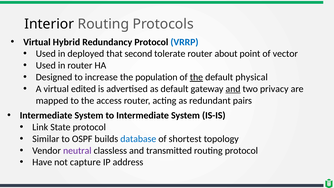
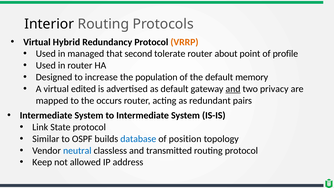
VRRP colour: blue -> orange (184, 42)
deployed: deployed -> managed (86, 54)
vector: vector -> profile (285, 54)
the underline: present -> none (196, 77)
physical: physical -> memory (252, 77)
access: access -> occurs (109, 101)
shortest: shortest -> position (185, 139)
neutral colour: purple -> blue (77, 150)
Have: Have -> Keep (42, 162)
capture: capture -> allowed (85, 162)
